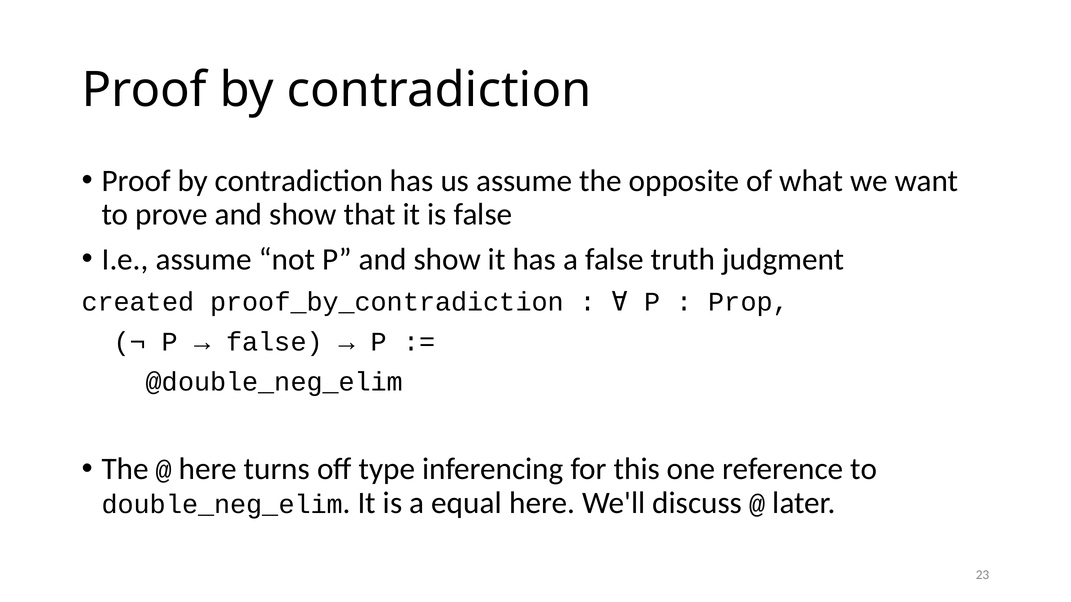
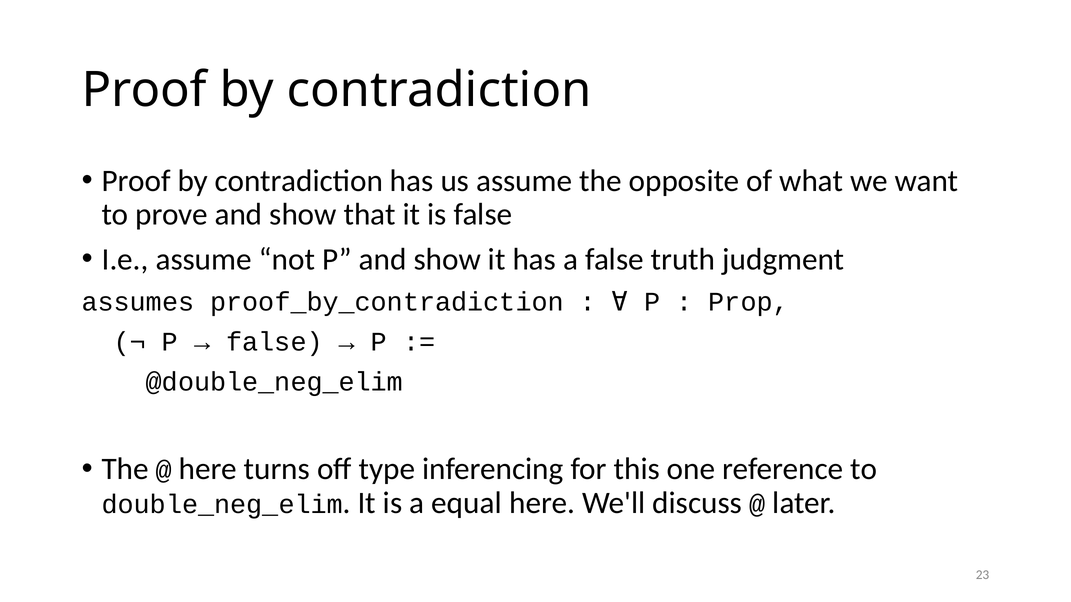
created: created -> assumes (138, 302)
